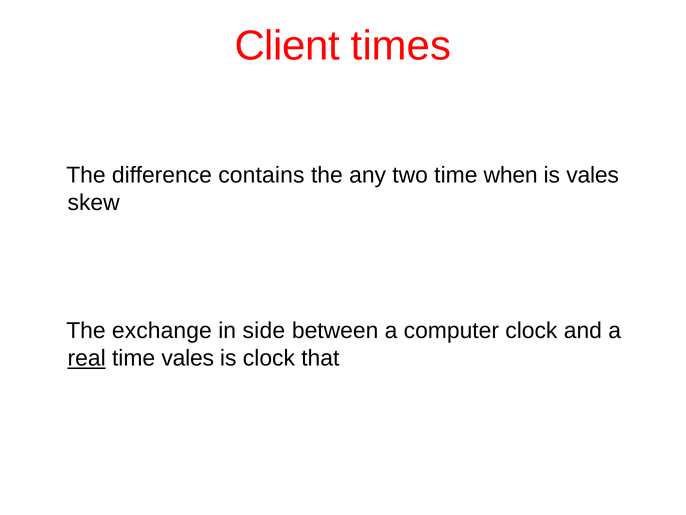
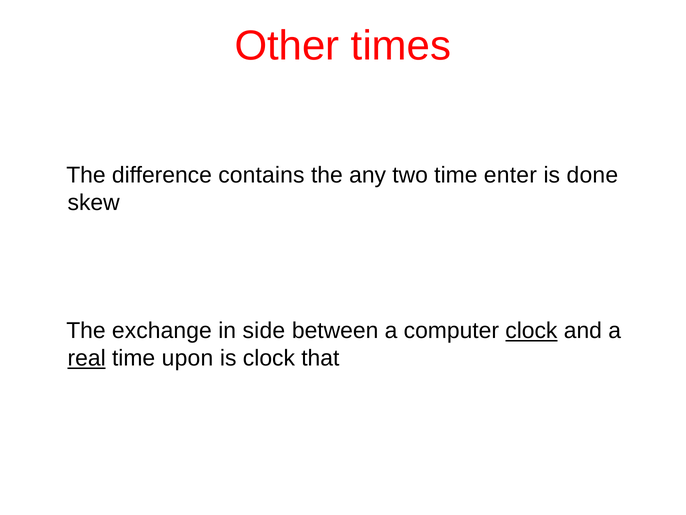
Client: Client -> Other (287, 46)
when: when -> enter (510, 175)
is vales: vales -> done (592, 175)
clock underline: none -> present (531, 331)
time vales: vales -> upon (187, 358)
